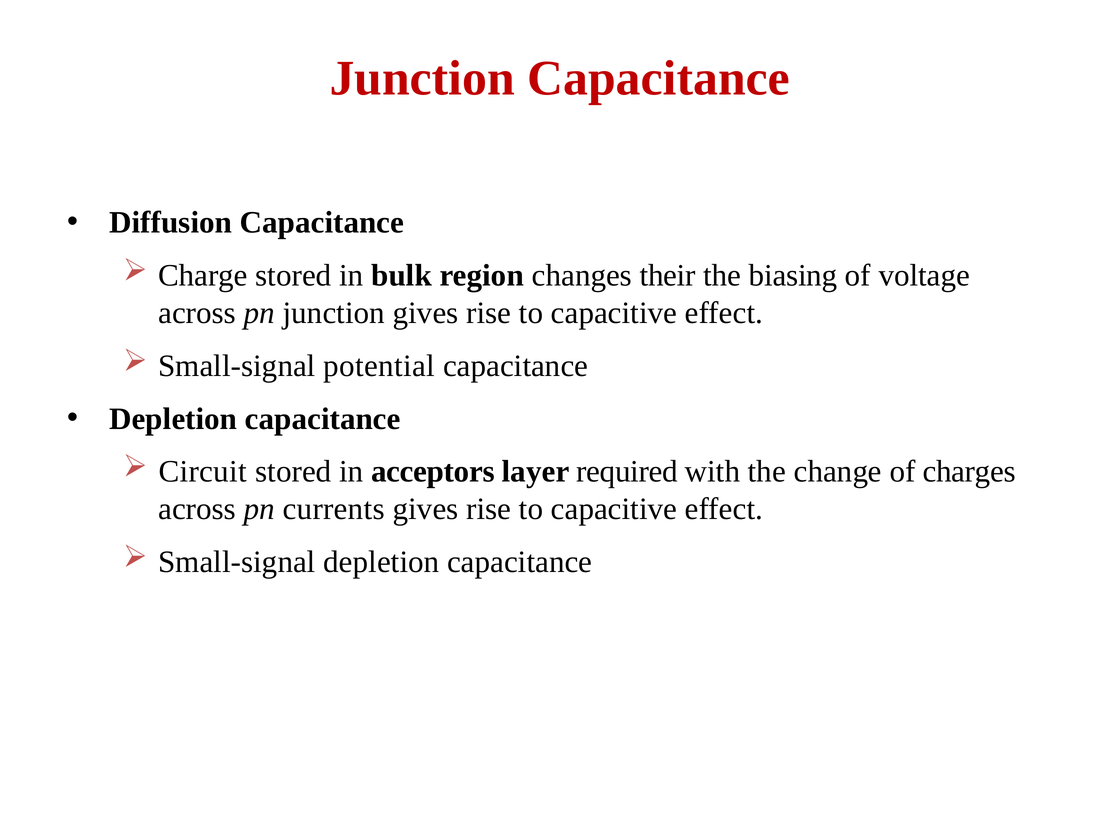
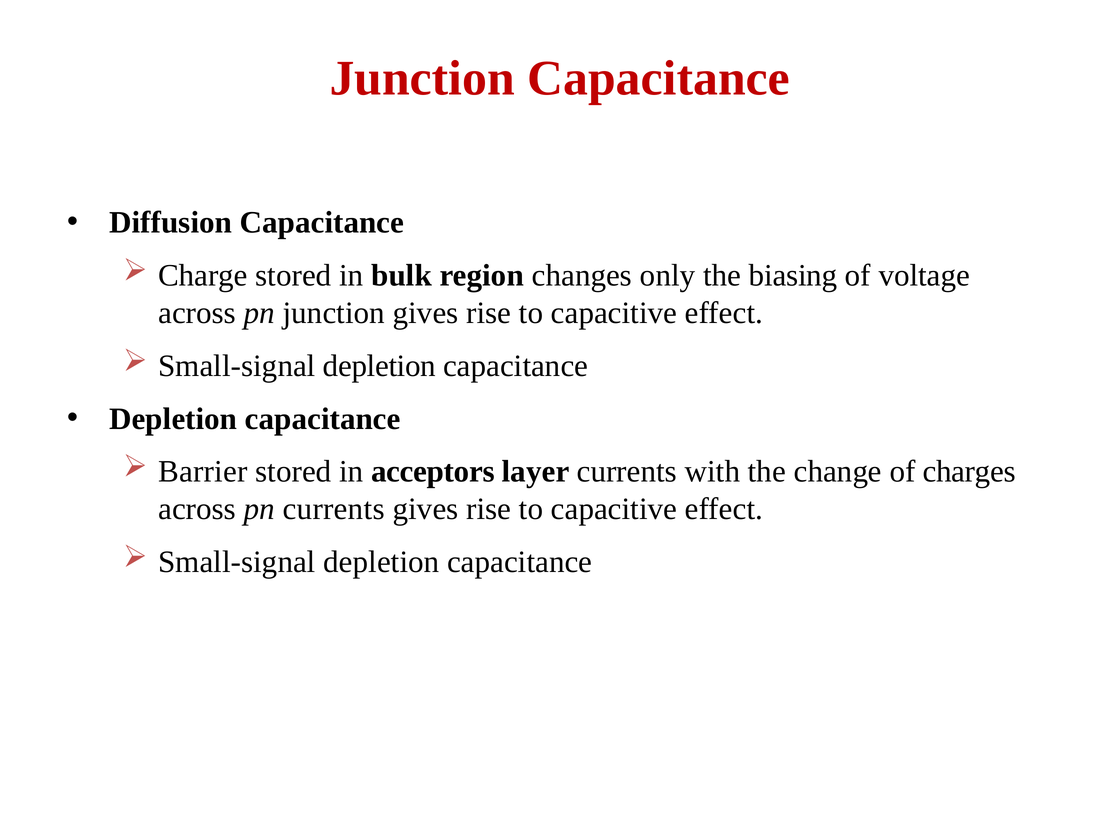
their: their -> only (668, 275)
potential: potential -> depletion (379, 366)
Circuit: Circuit -> Barrier (203, 472)
layer required: required -> currents (627, 472)
